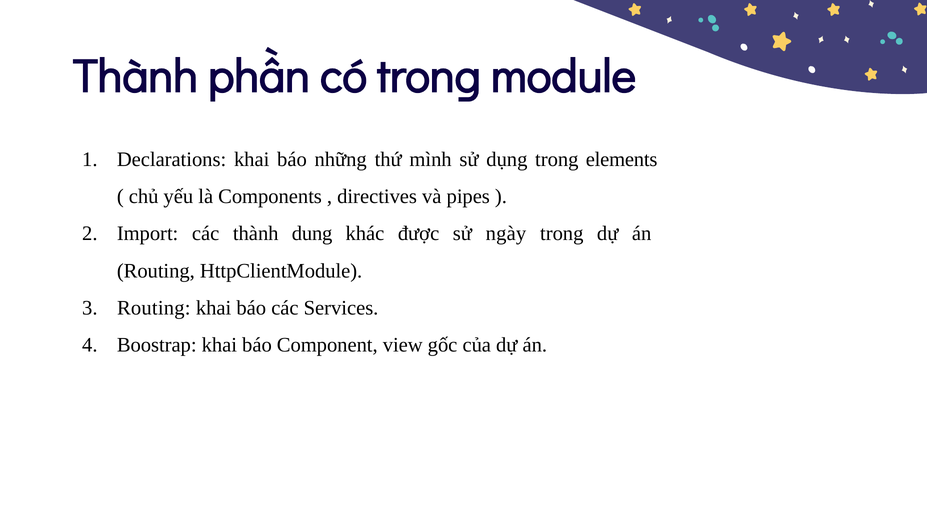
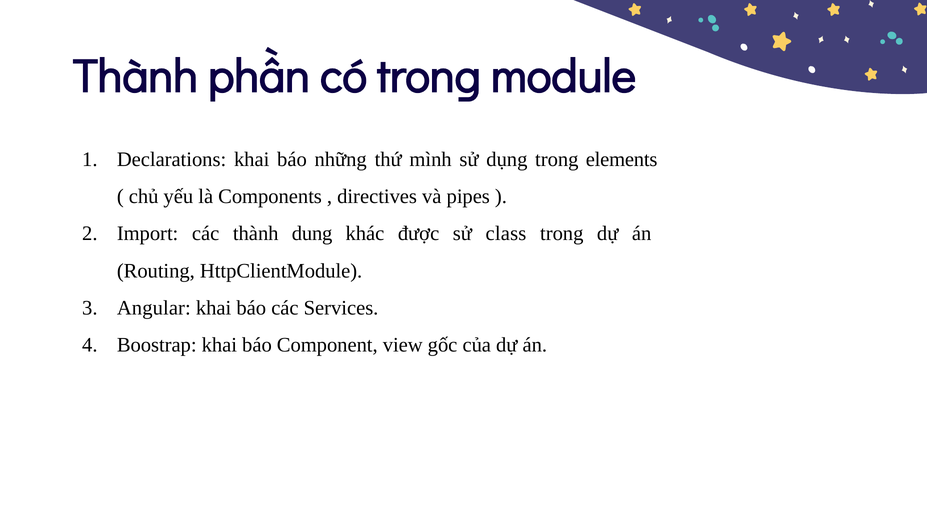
ngày: ngày -> class (506, 233)
Routing: Routing -> Angular (154, 308)
